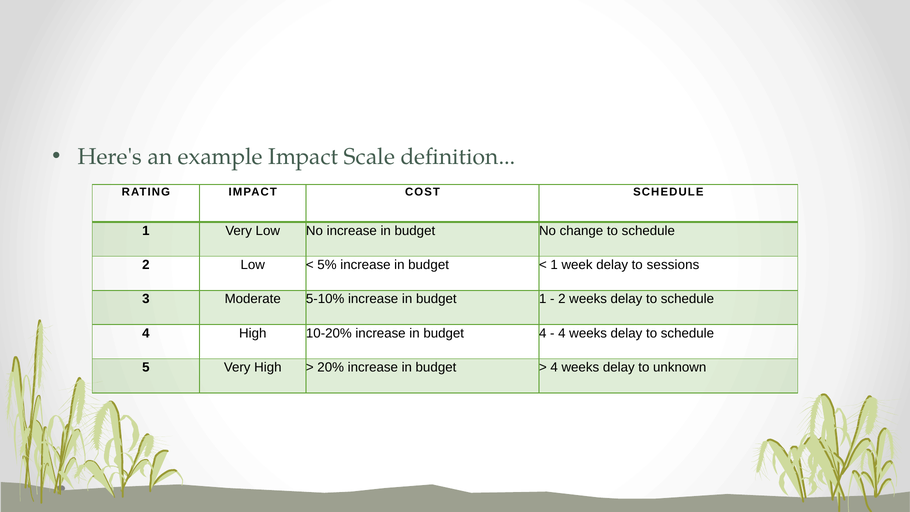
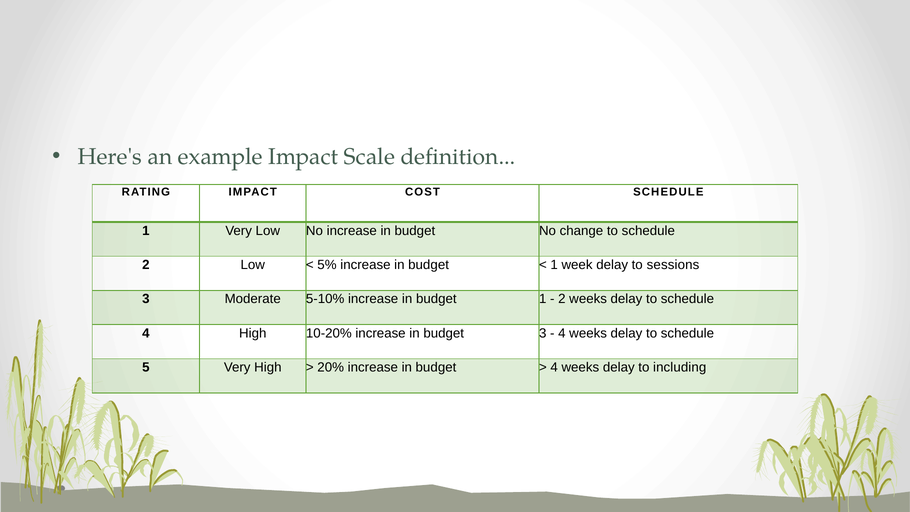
budget 4: 4 -> 3 (543, 333)
unknown: unknown -> including (680, 367)
